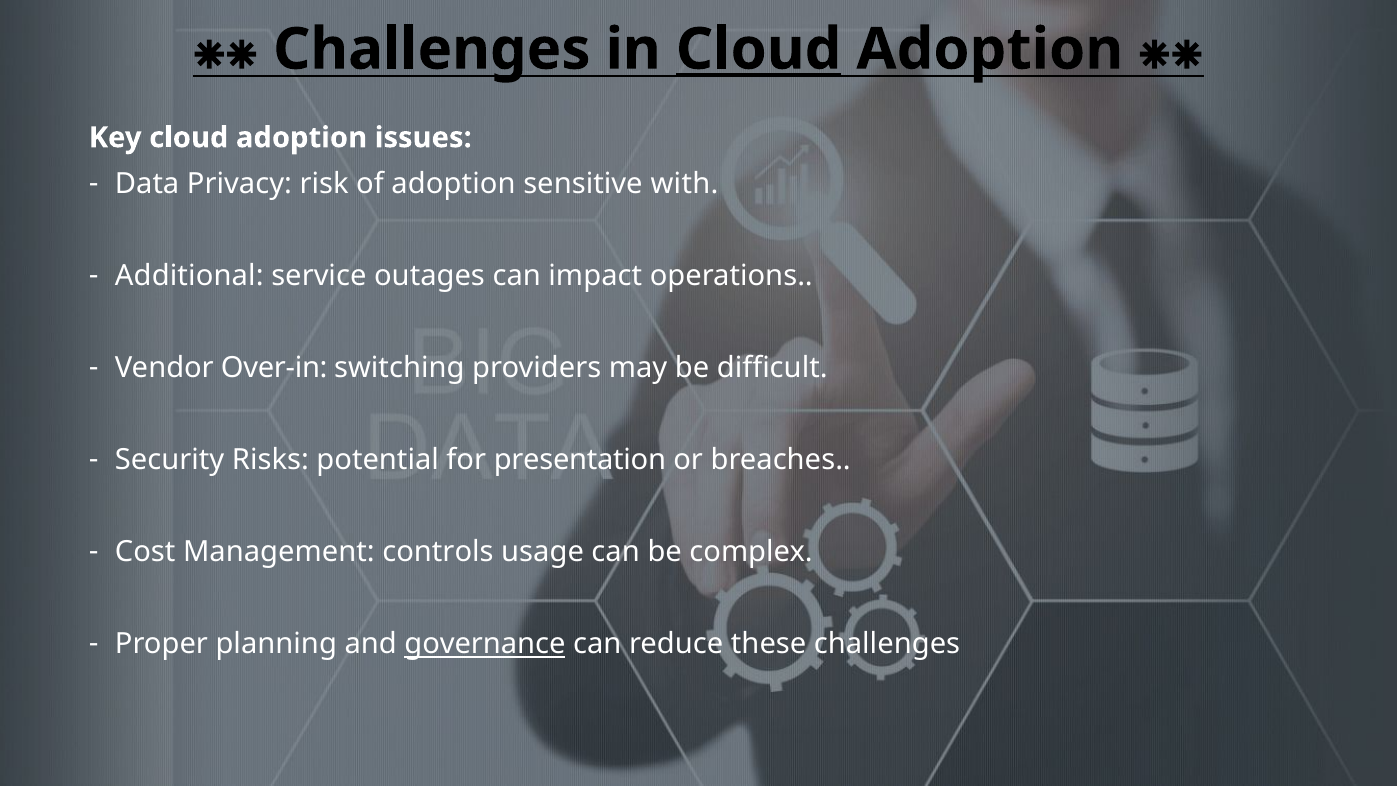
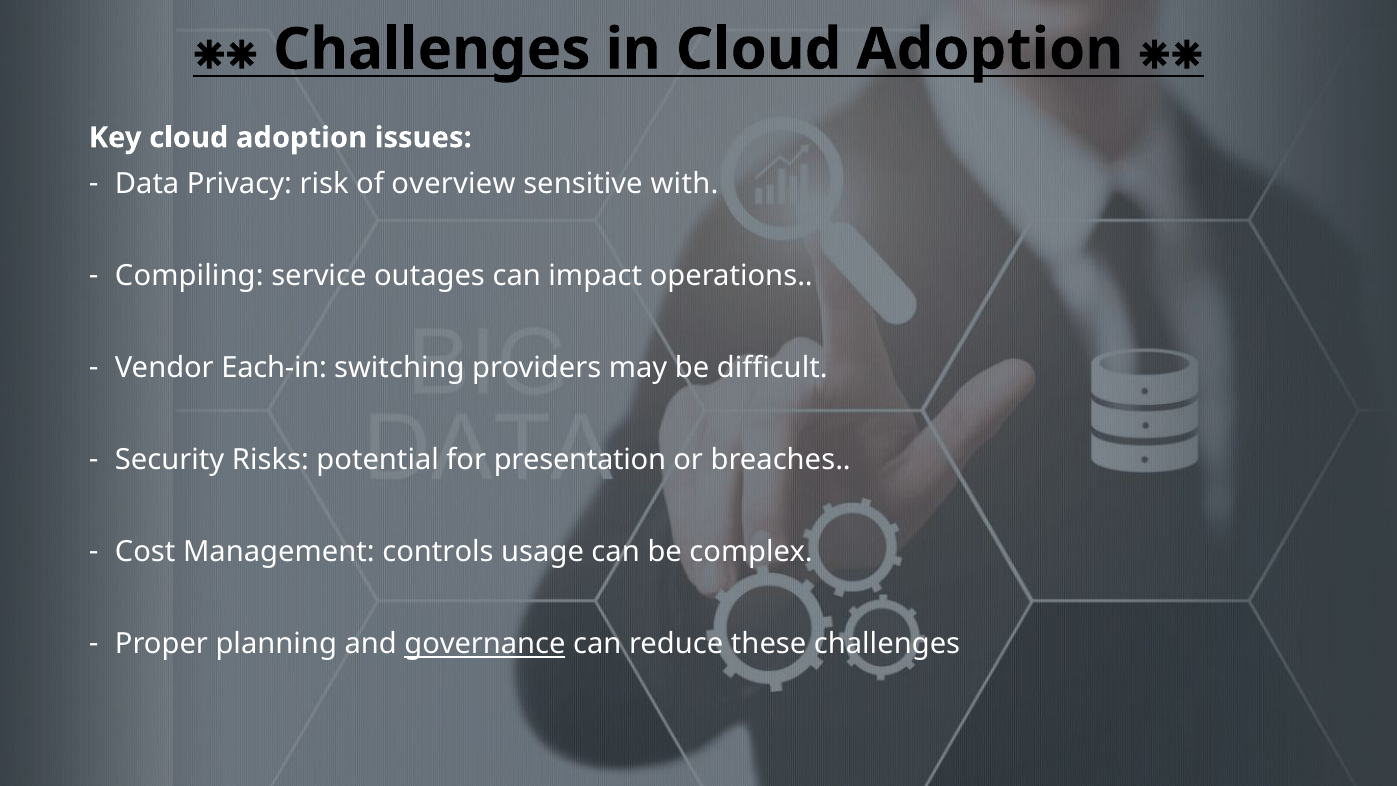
Cloud underline: present -> none (759, 50)
of adoption: adoption -> overview (453, 184)
Additional: Additional -> Compiling (189, 276)
Over-in: Over-in -> Each-in (274, 368)
